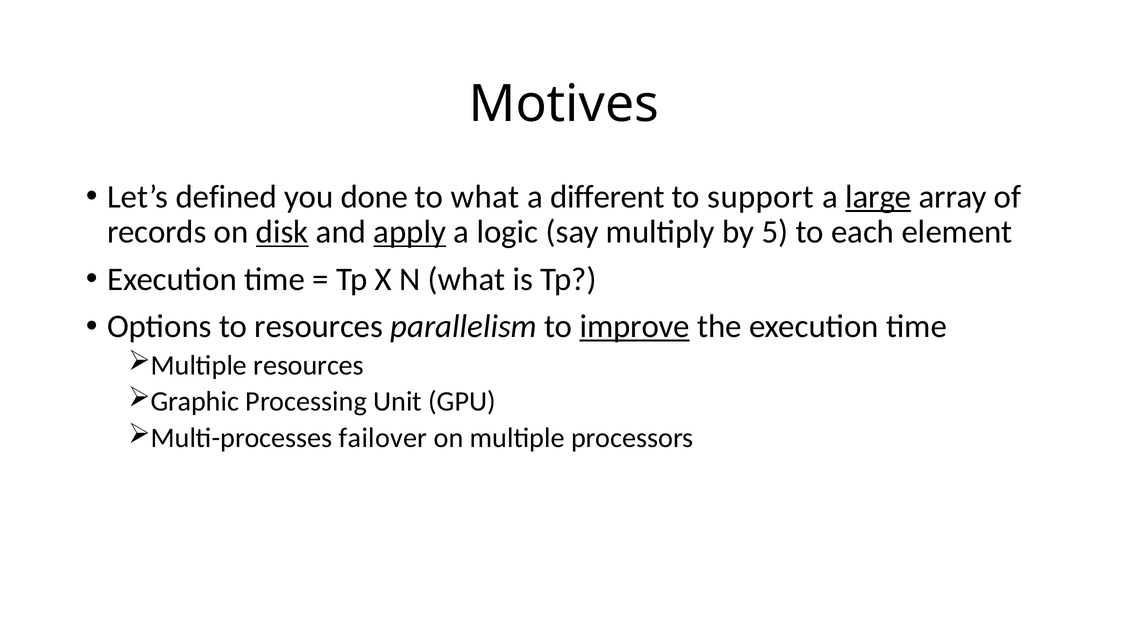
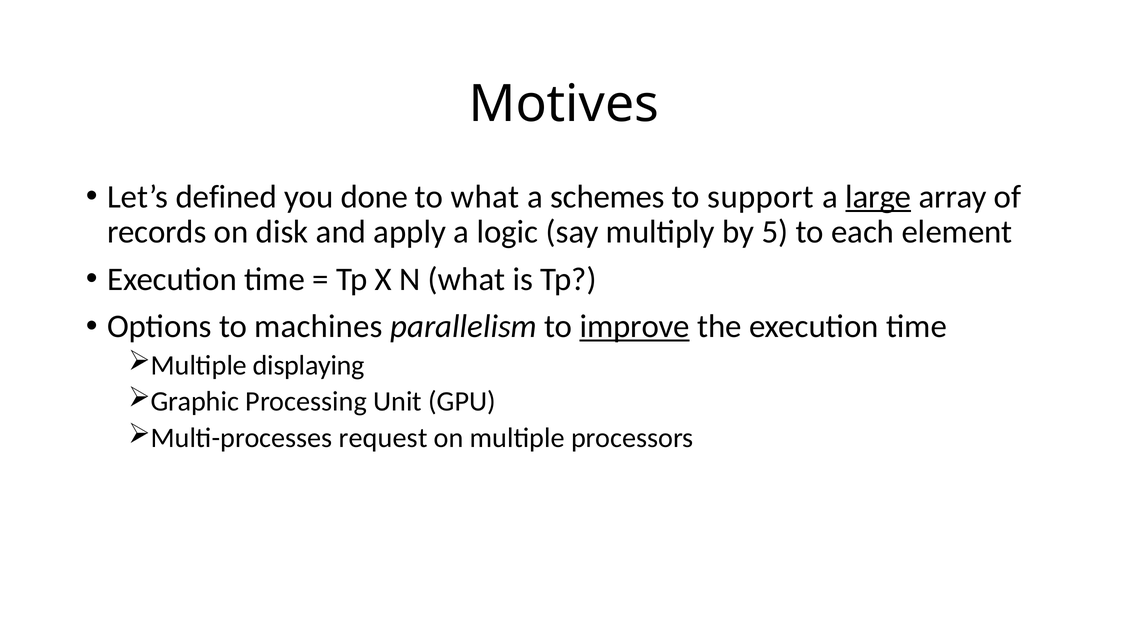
different: different -> schemes (607, 197)
disk underline: present -> none (282, 232)
apply underline: present -> none (410, 232)
to resources: resources -> machines (319, 327)
Multiple resources: resources -> displaying (309, 366)
failover: failover -> request (383, 438)
